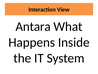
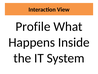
Antara: Antara -> Profile (33, 26)
